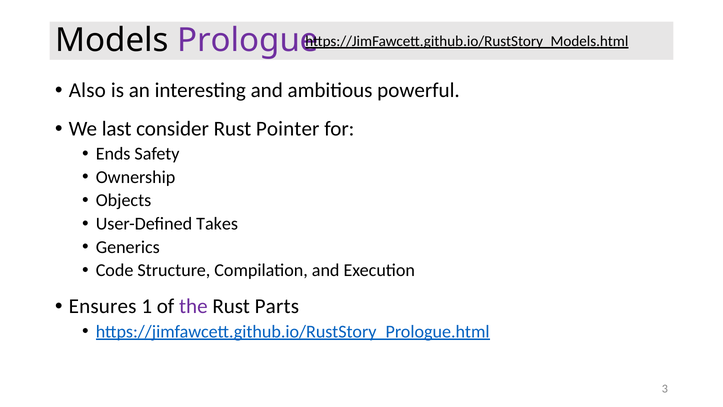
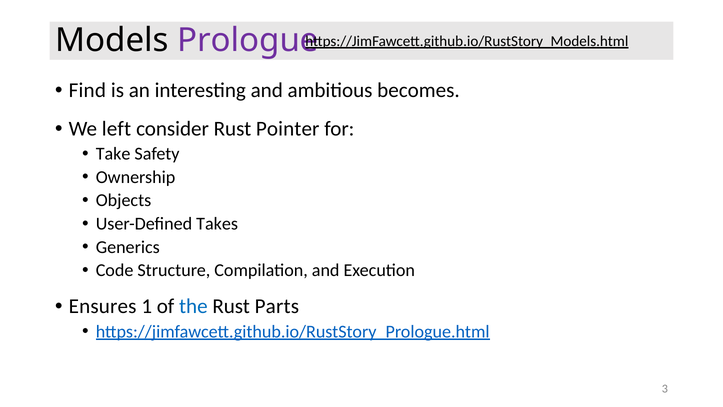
Also: Also -> Find (87, 90)
powerful: powerful -> becomes (418, 90)
last: last -> left (116, 129)
Ends: Ends -> Take (113, 154)
the colour: purple -> blue (193, 306)
